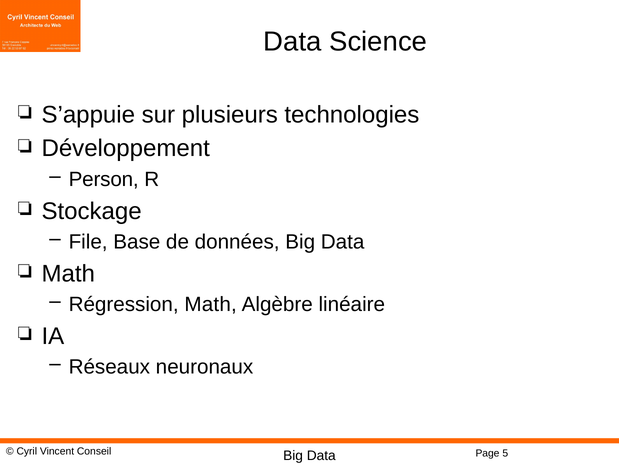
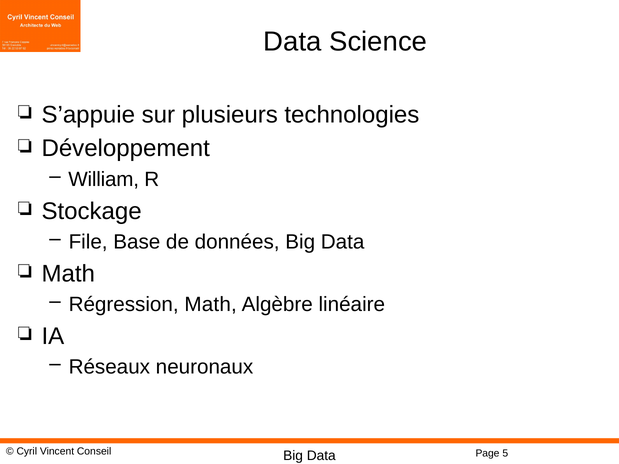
Person: Person -> William (104, 179)
